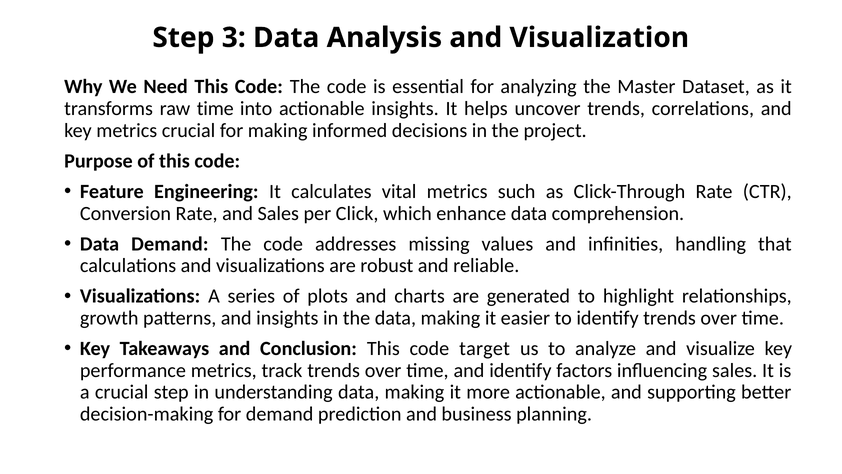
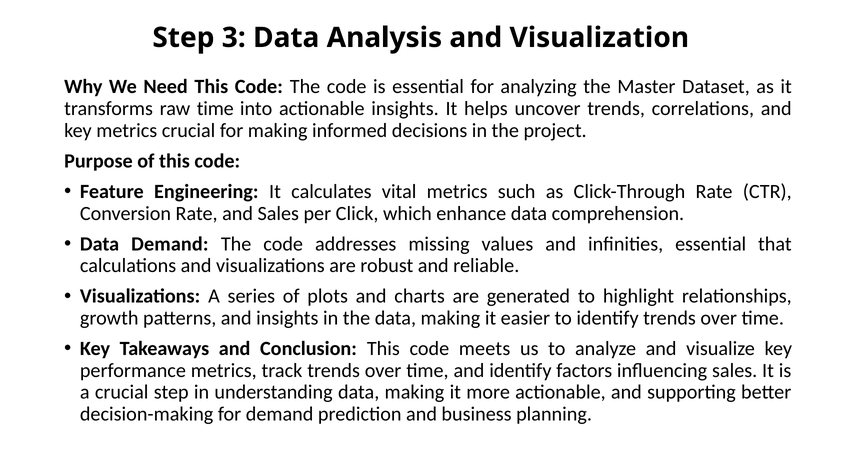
infinities handling: handling -> essential (711, 244)
target: target -> meets (485, 348)
